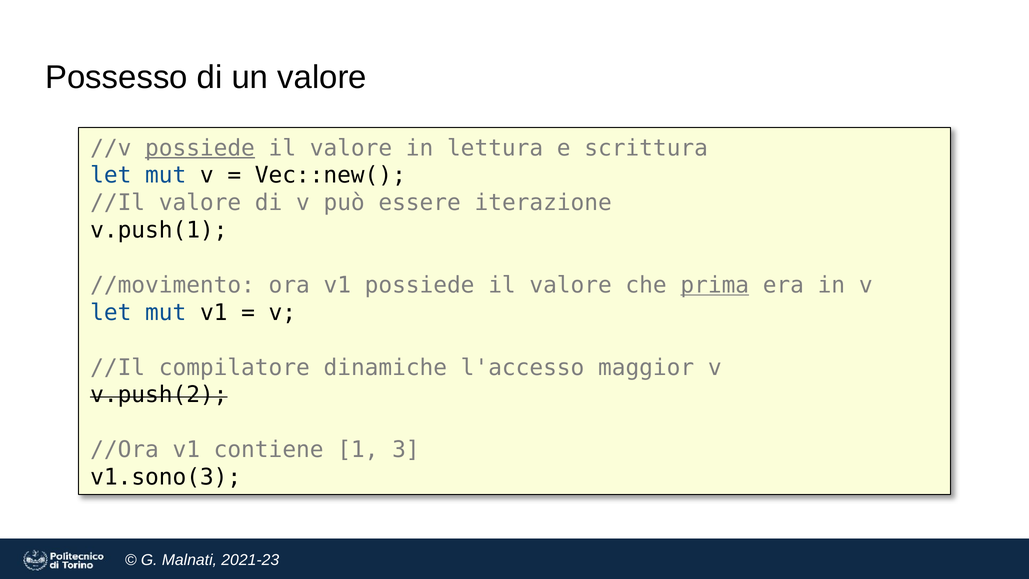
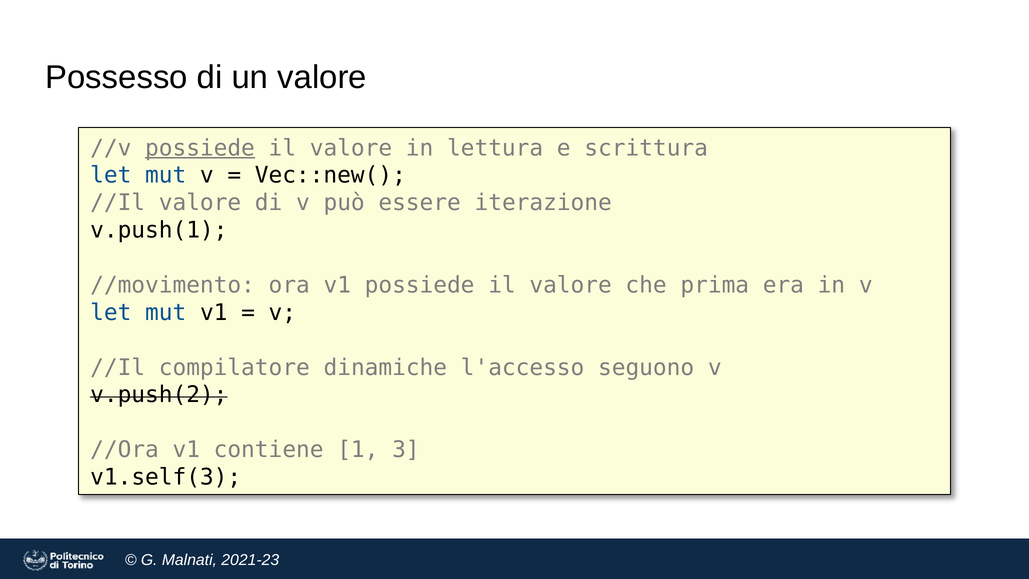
prima underline: present -> none (715, 285)
maggior: maggior -> seguono (646, 367)
v1.sono(3: v1.sono(3 -> v1.self(3 (166, 477)
